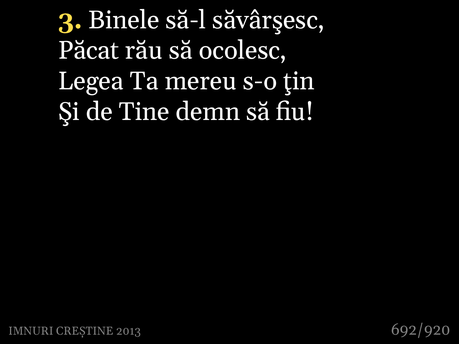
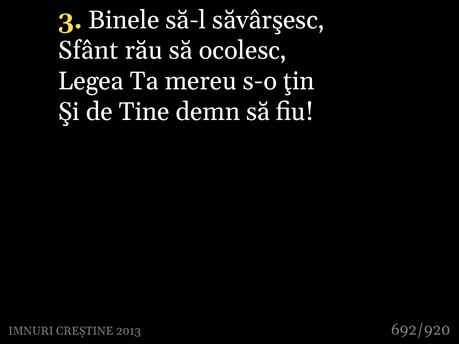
Păcat: Păcat -> Sfânt (88, 51)
